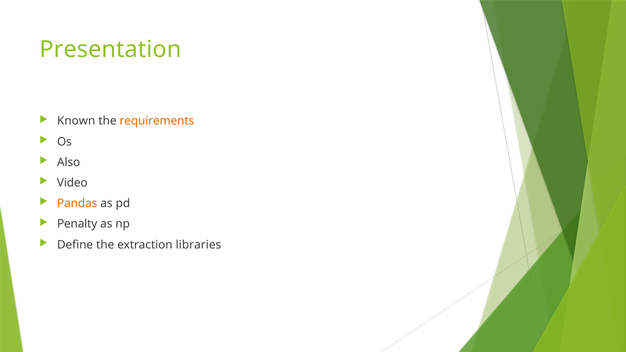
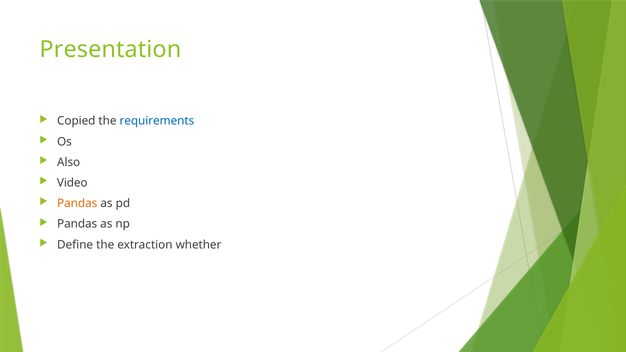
Known: Known -> Copied (76, 121)
requirements colour: orange -> blue (157, 121)
Penalty: Penalty -> Pandas (77, 224)
libraries: libraries -> whether (199, 245)
